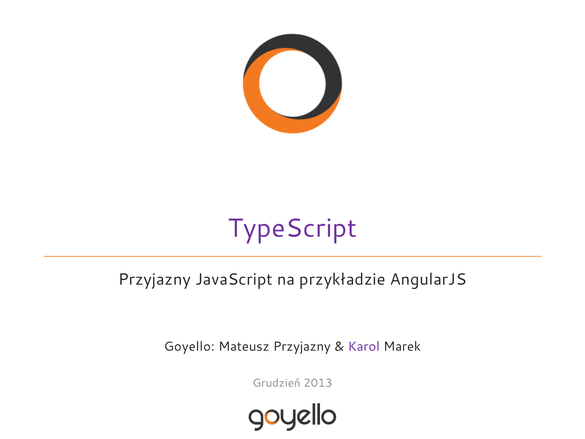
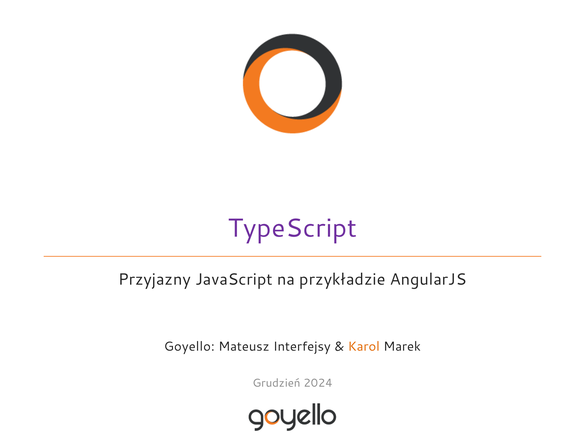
Mateusz Przyjazny: Przyjazny -> Interfejsy (302, 346)
Karol colour: purple -> orange (364, 346)
2013: 2013 -> 2024 (318, 383)
